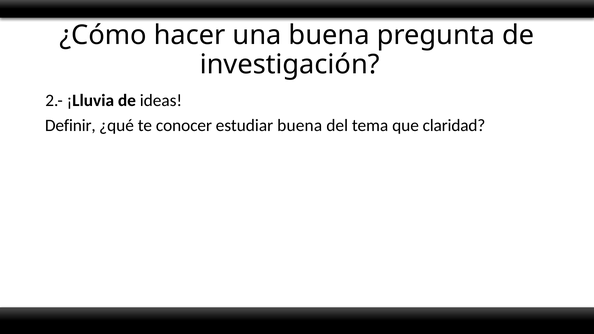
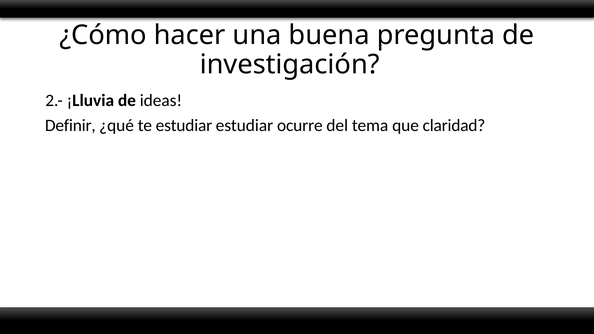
te conocer: conocer -> estudiar (184, 125)
estudiar buena: buena -> ocurre (300, 125)
